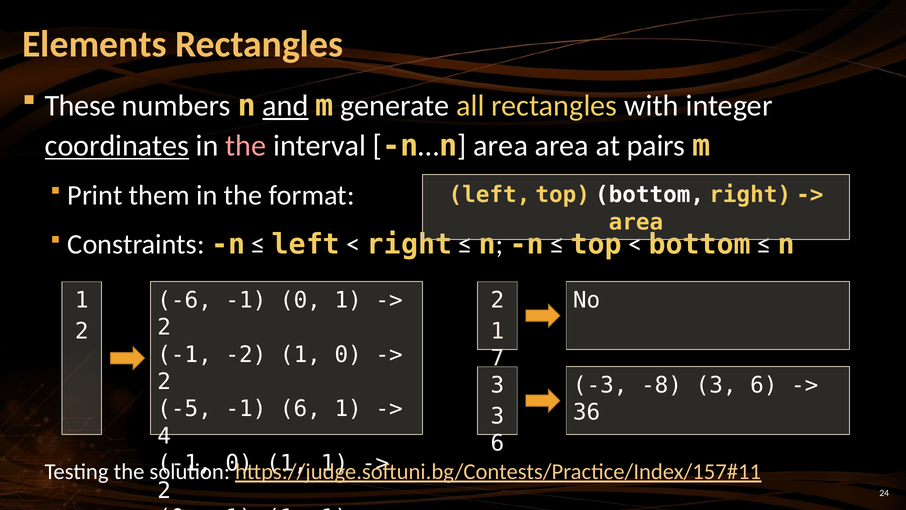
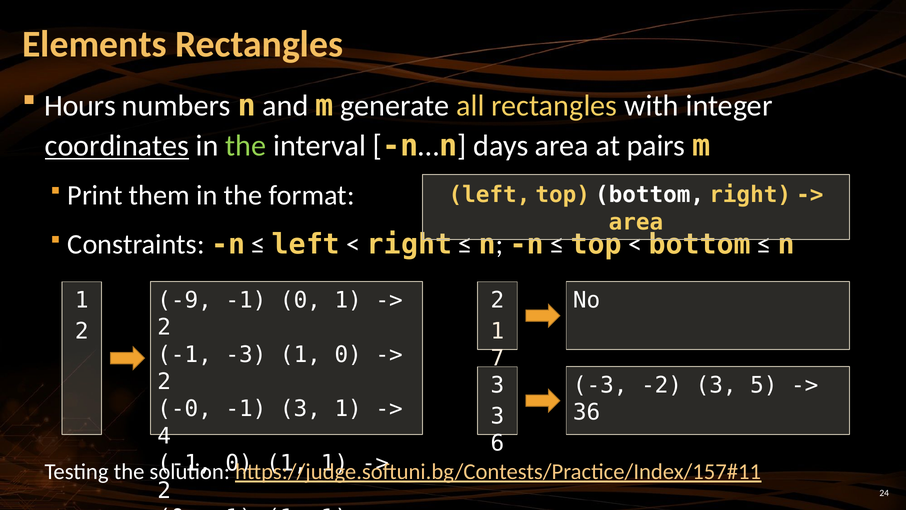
These: These -> Hours (80, 106)
and underline: present -> none (286, 106)
the colour: pink -> light green (246, 146)
n…n area: area -> days (501, 146)
-6: -6 -> -9 (185, 300)
-1 -2: -2 -> -3 (246, 354)
-8: -8 -> -2 (662, 385)
6: 6 -> 5 (764, 385)
-5: -5 -> -0 (185, 409)
-1 6: 6 -> 3 (300, 409)
